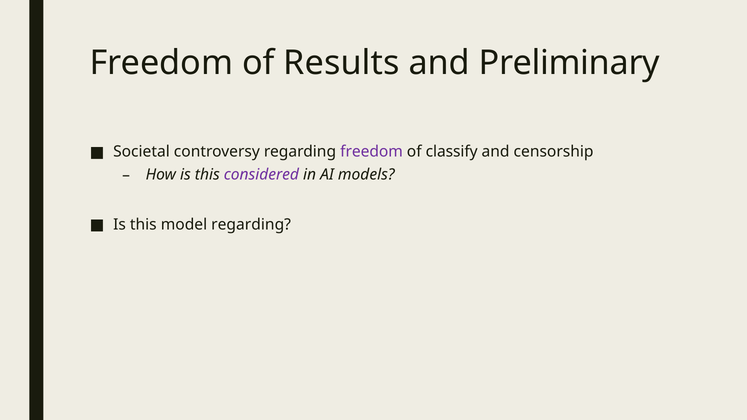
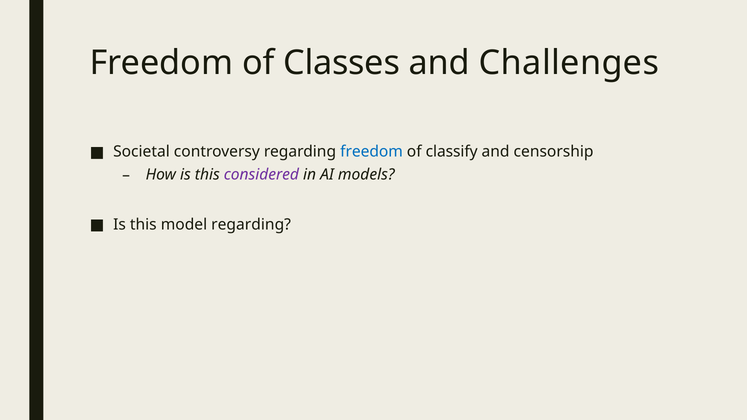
Results: Results -> Classes (342, 63)
Preliminary: Preliminary -> Challenges (569, 63)
freedom colour: purple -> blue (372, 152)
